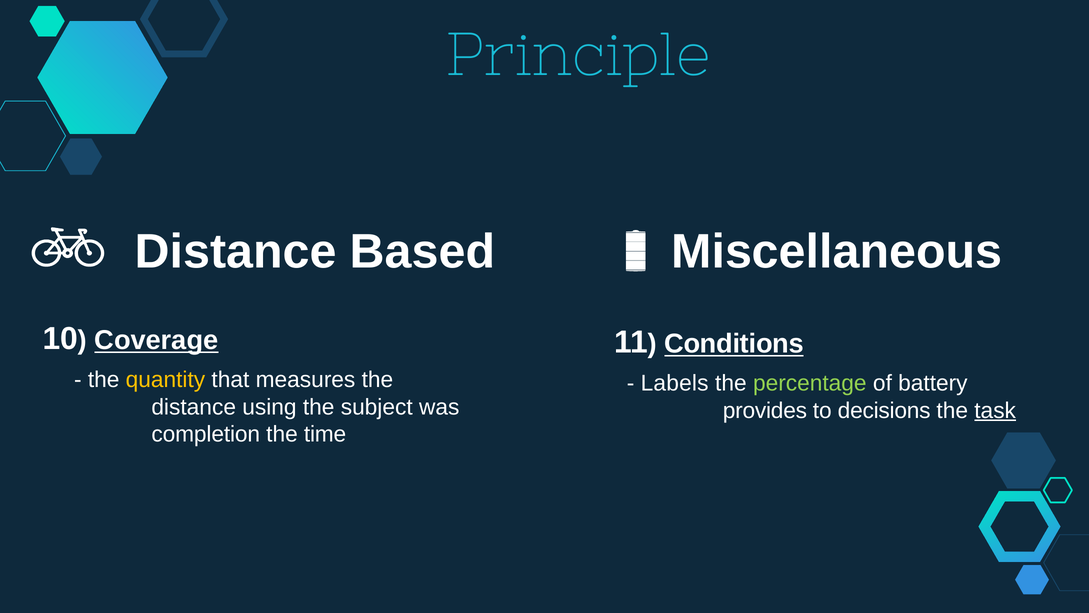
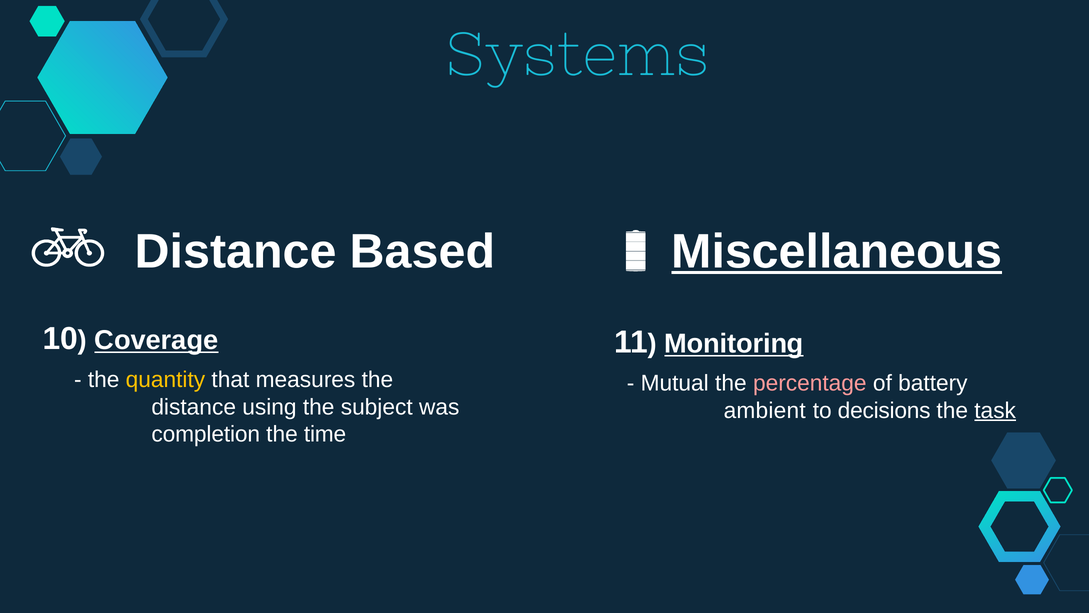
Principle: Principle -> Systems (578, 55)
Miscellaneous underline: none -> present (837, 252)
Conditions: Conditions -> Monitoring (734, 343)
Labels: Labels -> Mutual (675, 383)
percentage colour: light green -> pink (810, 383)
provides: provides -> ambient (765, 410)
